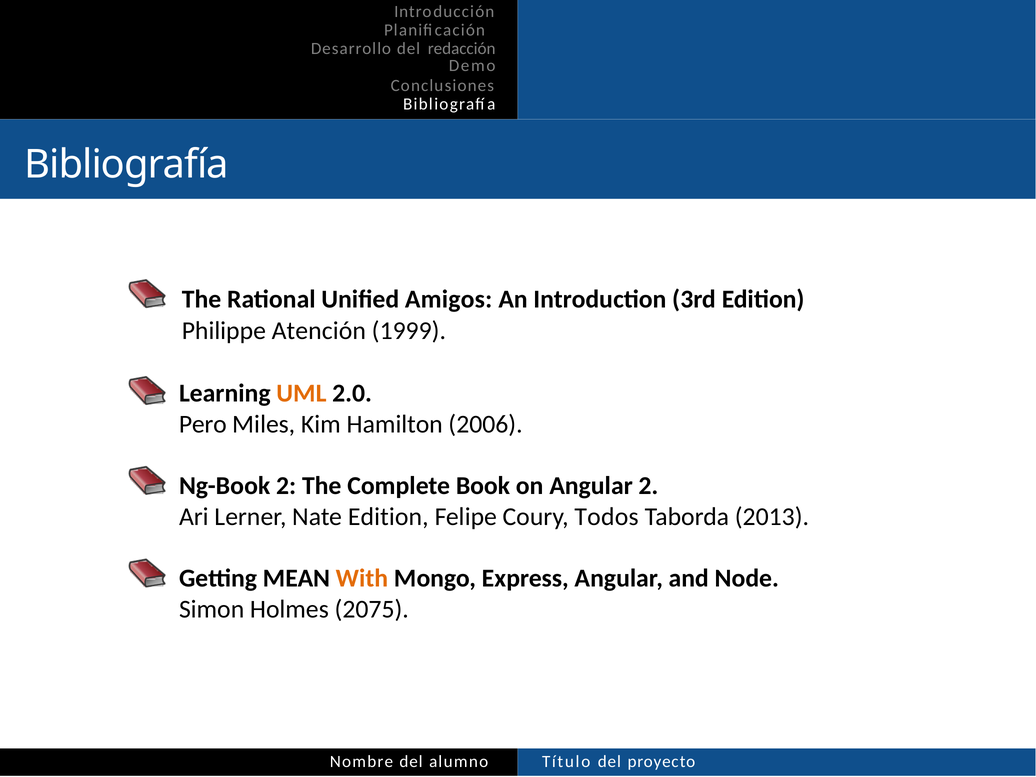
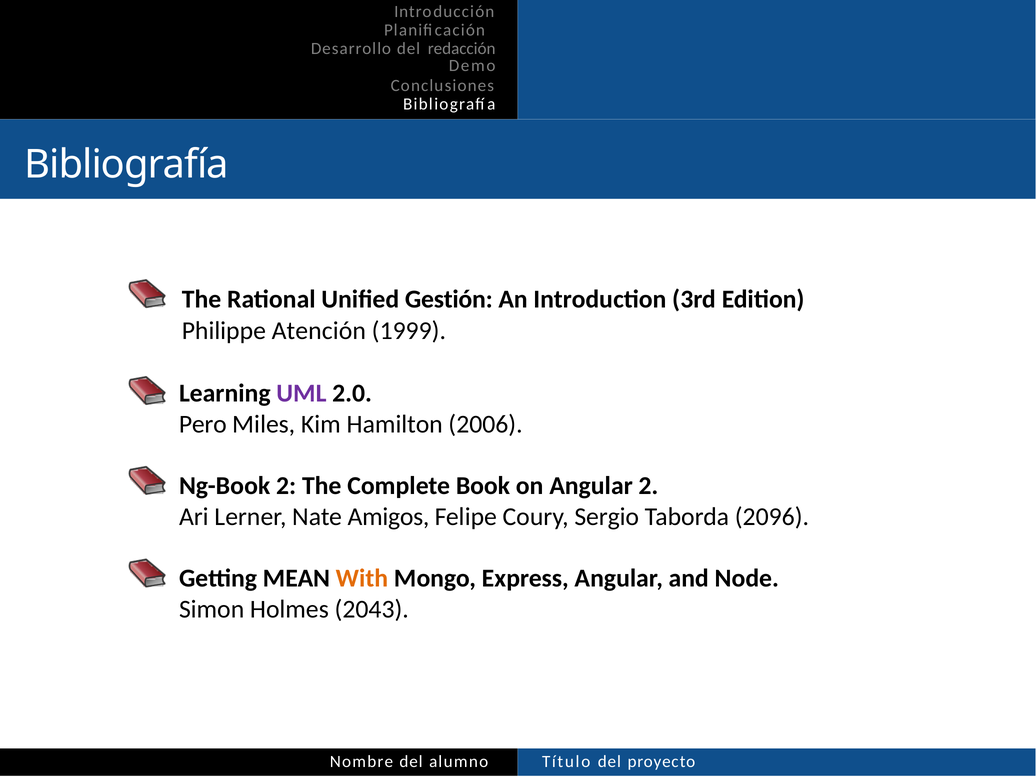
Amigos: Amigos -> Gestión (449, 300)
UML colour: orange -> purple (301, 394)
Nate Edition: Edition -> Amigos (388, 517)
Todos: Todos -> Sergio (607, 517)
2013: 2013 -> 2096 (772, 517)
2075: 2075 -> 2043 (372, 610)
